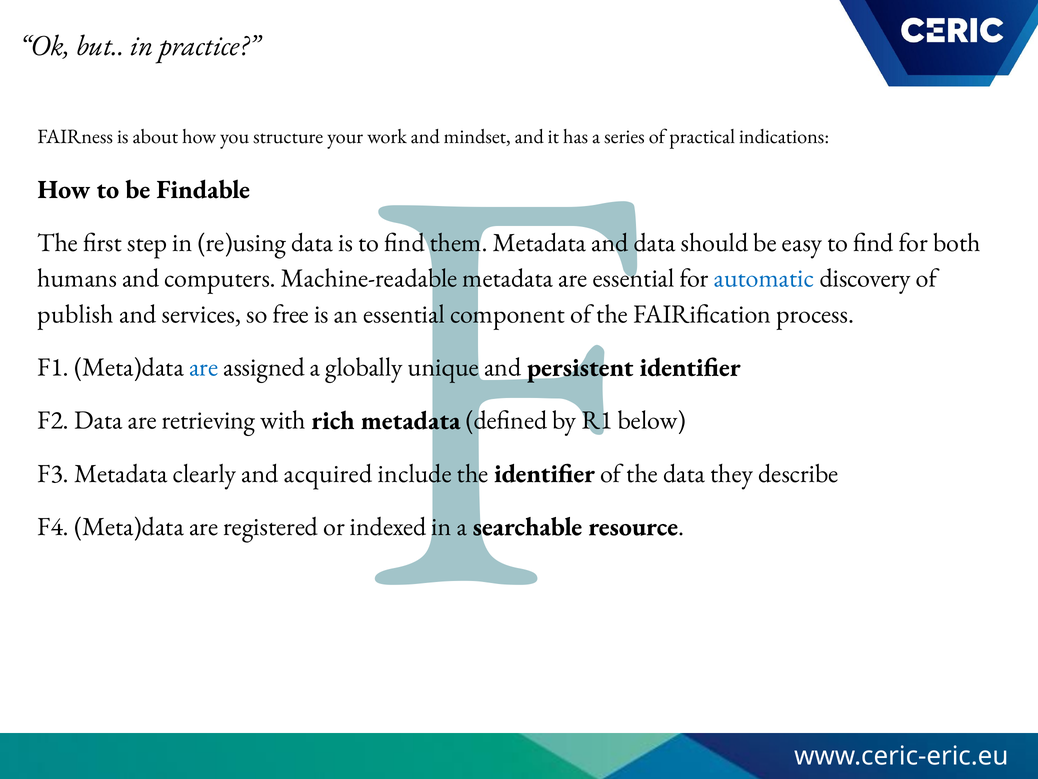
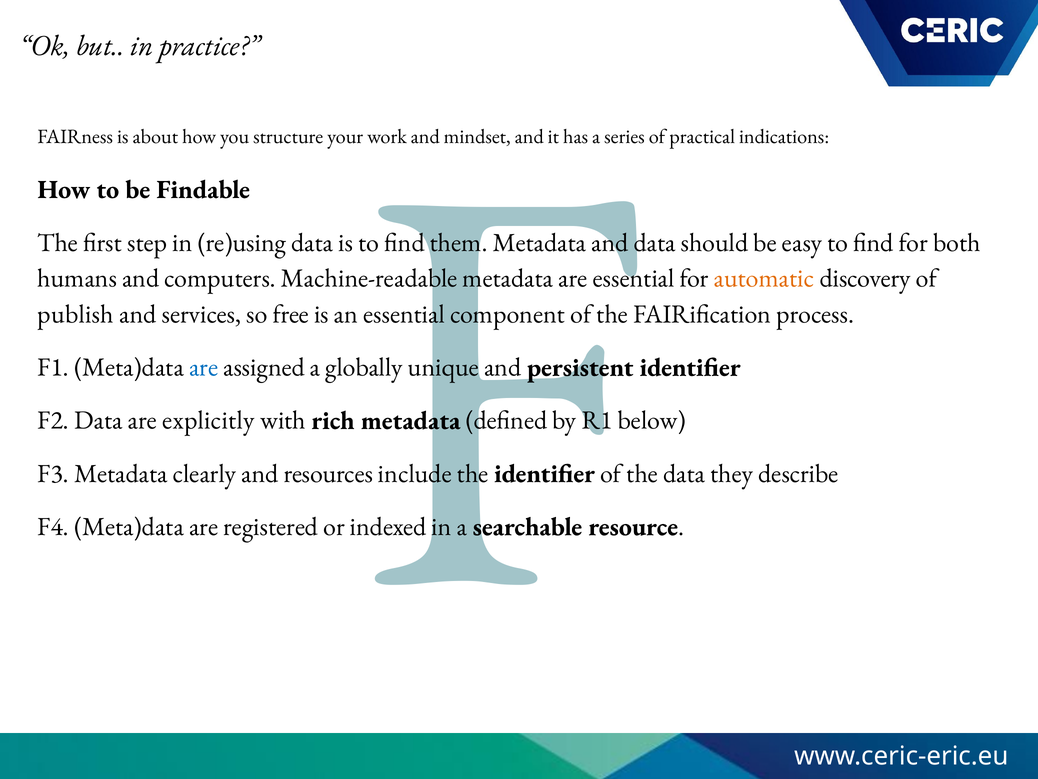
automatic colour: blue -> orange (764, 278)
retrieving: retrieving -> explicitly (208, 420)
acquired: acquired -> resources (328, 473)
